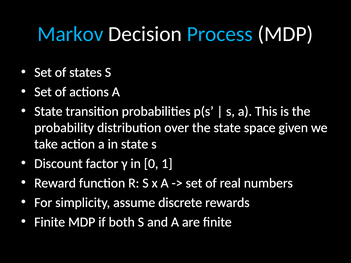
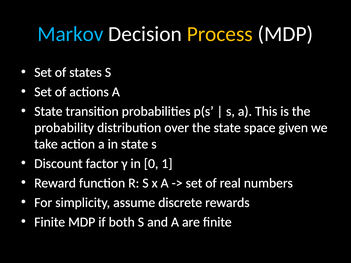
Process colour: light blue -> yellow (220, 34)
